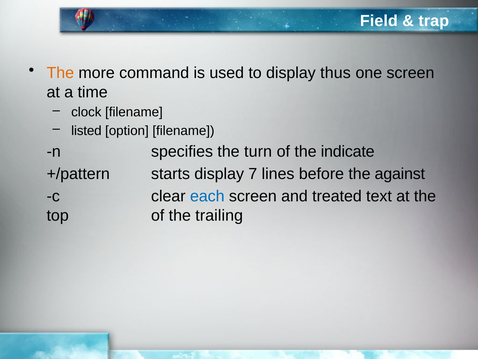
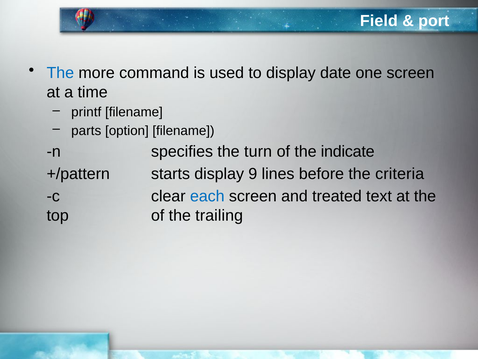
trap: trap -> port (434, 21)
The colour: orange -> blue (60, 73)
thus: thus -> date (336, 73)
clock: clock -> printf (86, 112)
listed: listed -> parts (86, 131)
7: 7 -> 9 (253, 174)
against: against -> criteria (400, 174)
